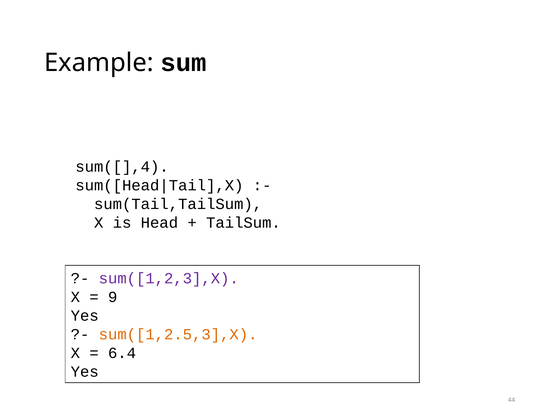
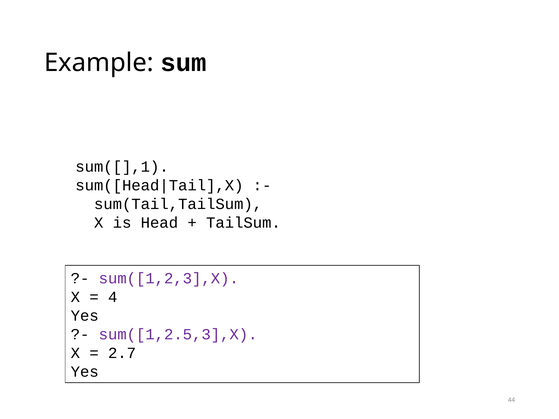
sum([],4: sum([],4 -> sum([],1 (122, 167)
9: 9 -> 4 (113, 297)
sum([1,2.5,3],X colour: orange -> purple (178, 335)
6.4: 6.4 -> 2.7 (122, 353)
